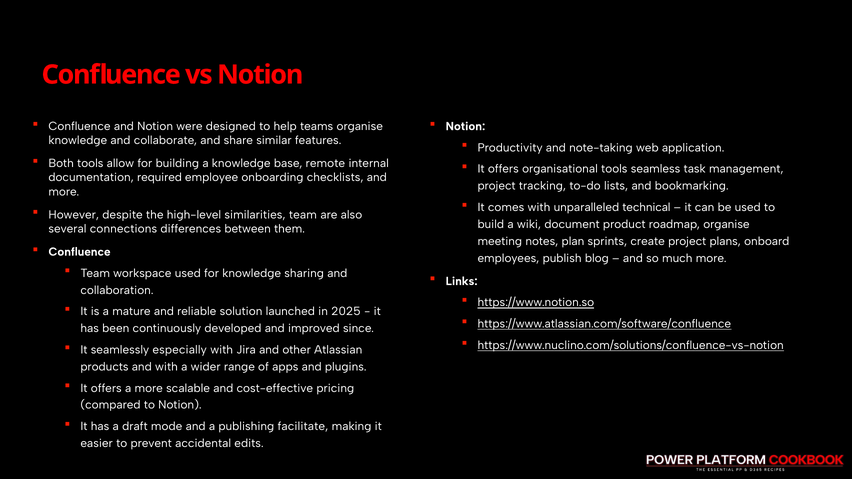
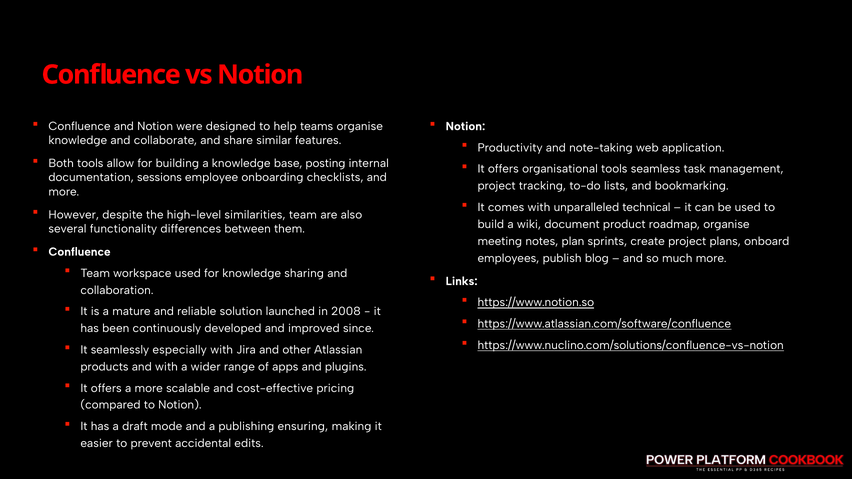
remote: remote -> posting (325, 163)
required: required -> sessions (159, 178)
connections: connections -> functionality (123, 229)
2025: 2025 -> 2008 (346, 312)
facilitate: facilitate -> ensuring (303, 427)
